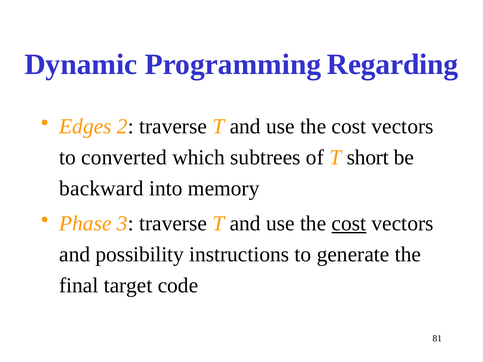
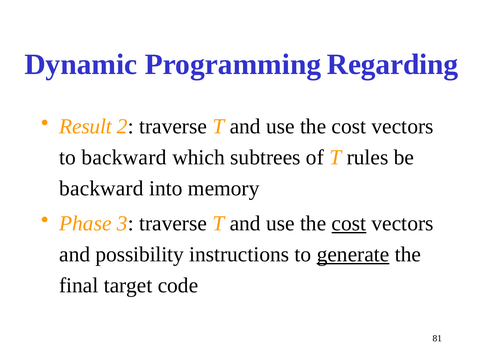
Edges: Edges -> Result (85, 127)
to converted: converted -> backward (124, 158)
short: short -> rules (368, 158)
generate underline: none -> present (353, 255)
